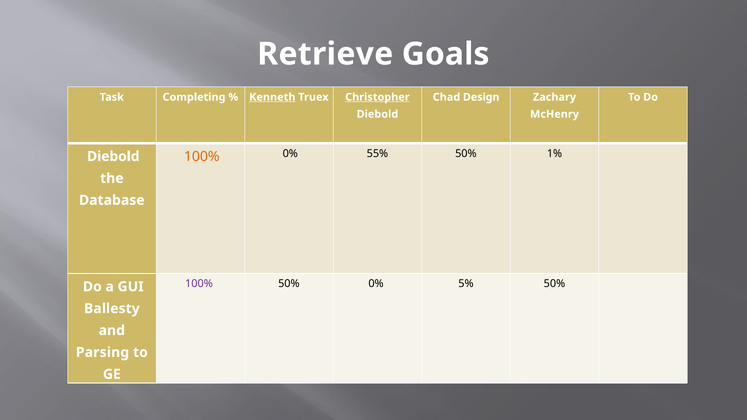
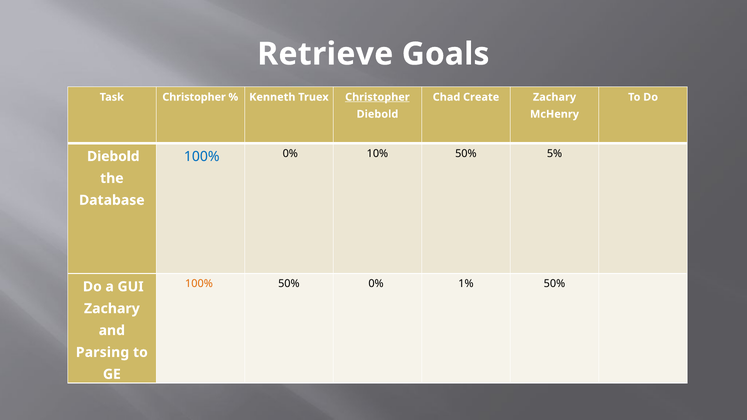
Task Completing: Completing -> Christopher (194, 97)
Kenneth underline: present -> none (272, 97)
Design: Design -> Create (481, 97)
100% colour: orange -> blue (202, 156)
55%: 55% -> 10% (377, 154)
1%: 1% -> 5% (555, 154)
100% colour: purple -> orange (199, 284)
5%: 5% -> 1% (466, 284)
Ballesty: Ballesty -> Zachary (112, 309)
